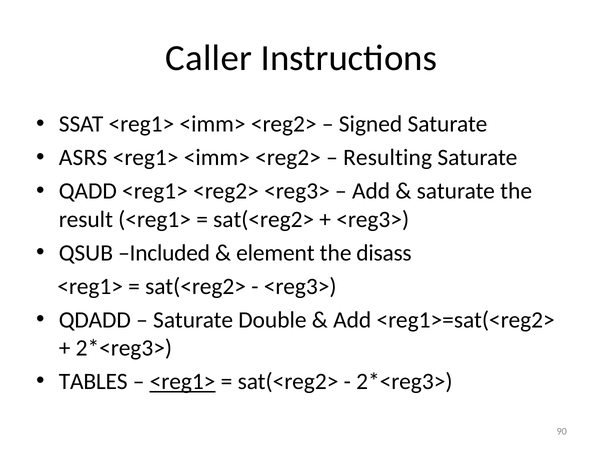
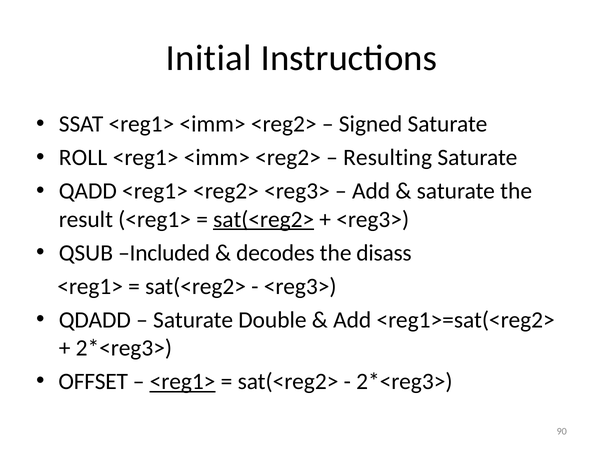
Caller: Caller -> Initial (209, 58)
ASRS: ASRS -> ROLL (83, 158)
sat(<reg2> underline: none -> present (264, 219)
element: element -> decodes (275, 253)
TABLES: TABLES -> OFFSET (93, 382)
